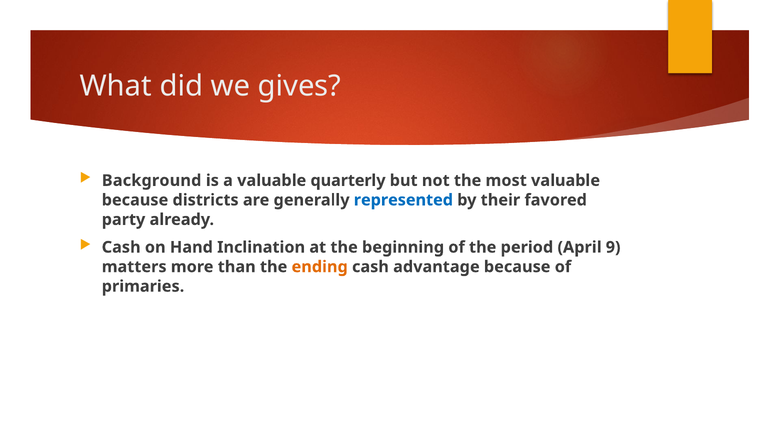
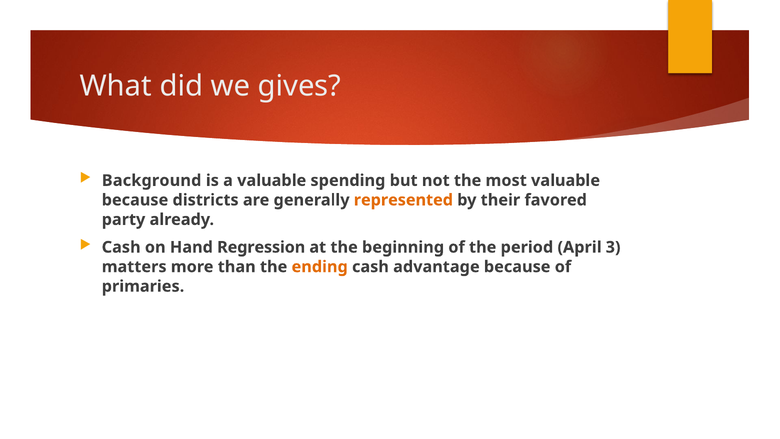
quarterly: quarterly -> spending (348, 180)
represented colour: blue -> orange (403, 200)
Inclination: Inclination -> Regression (261, 247)
9: 9 -> 3 (613, 247)
